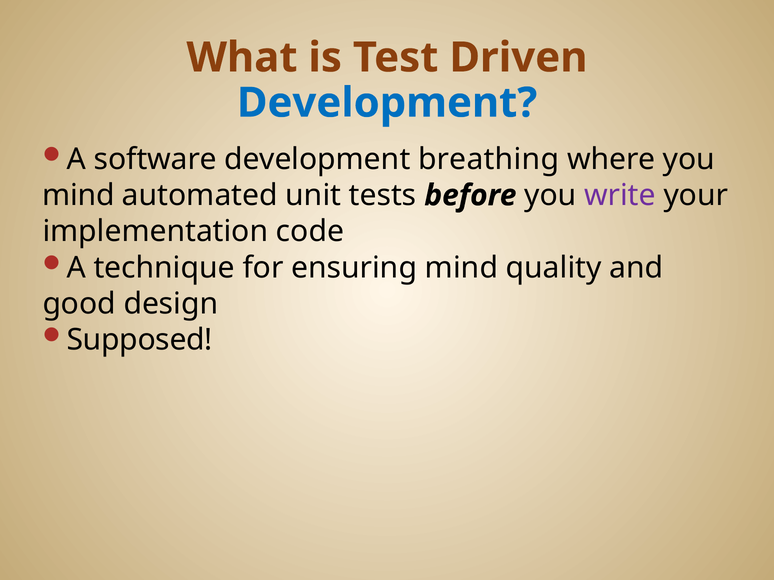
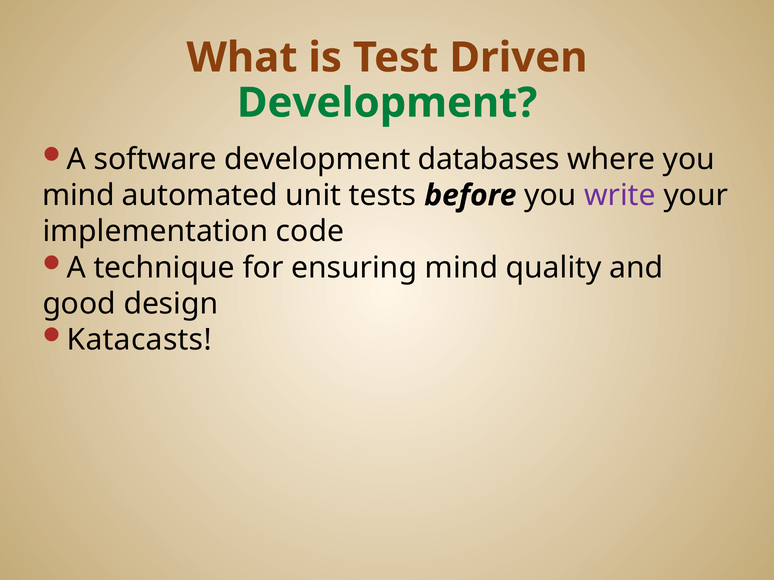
Development colour: blue -> green (387, 103)
breathing: breathing -> databases (489, 159)
Supposed: Supposed -> Katacasts (139, 340)
